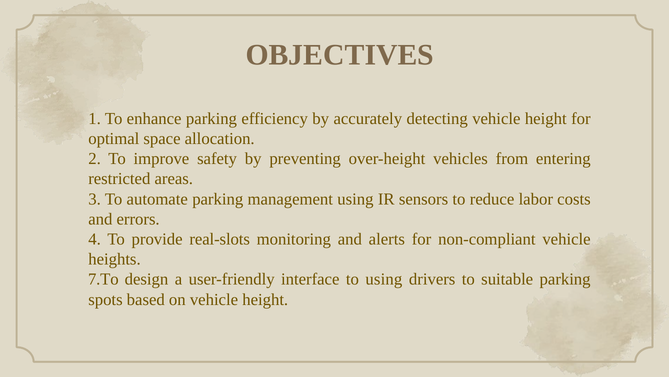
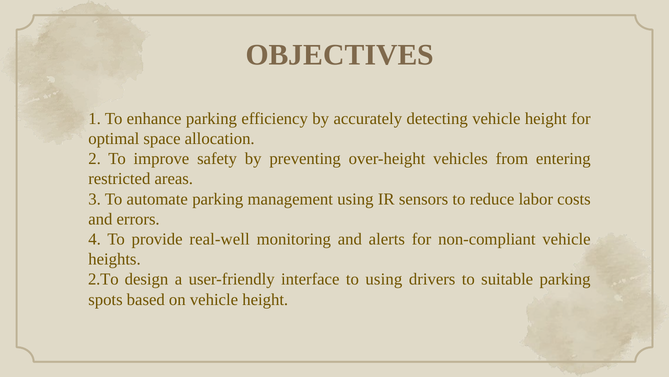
real-slots: real-slots -> real-well (220, 239)
7.To: 7.To -> 2.To (103, 279)
